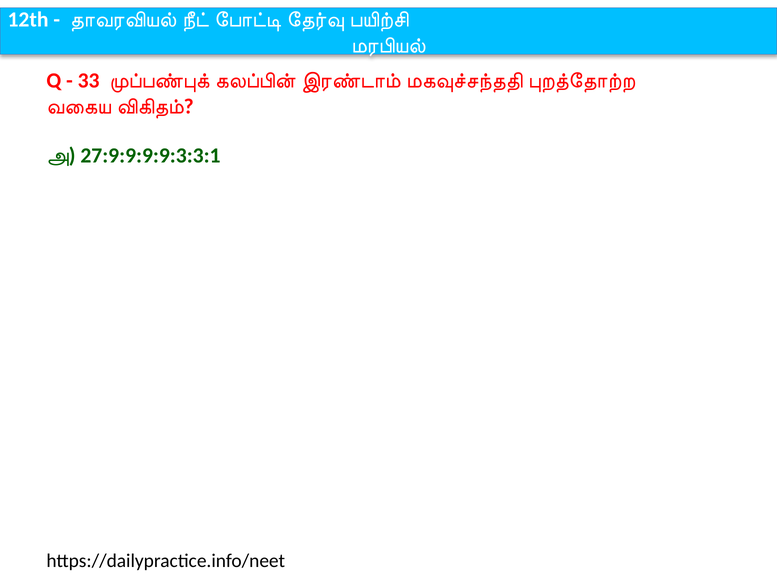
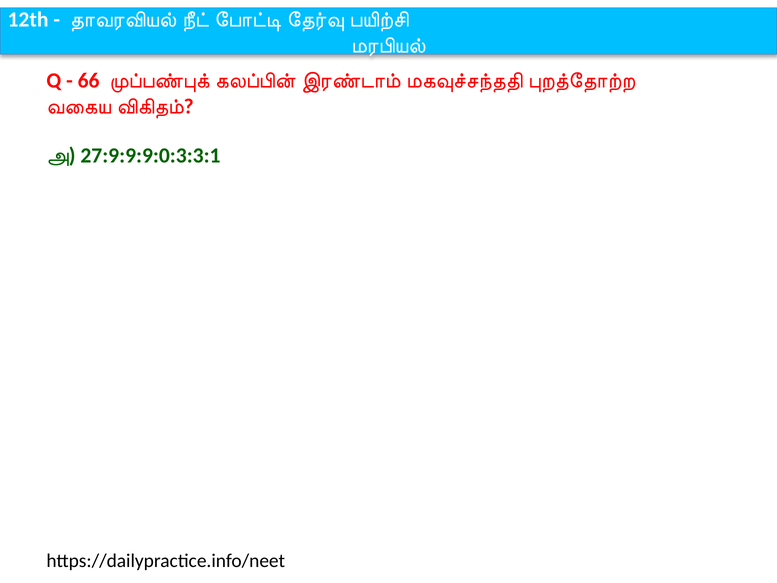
33: 33 -> 66 (89, 80)
27:9:9:9:9:3:3:1: 27:9:9:9:9:3:3:1 -> 27:9:9:9:0:3:3:1 (150, 156)
